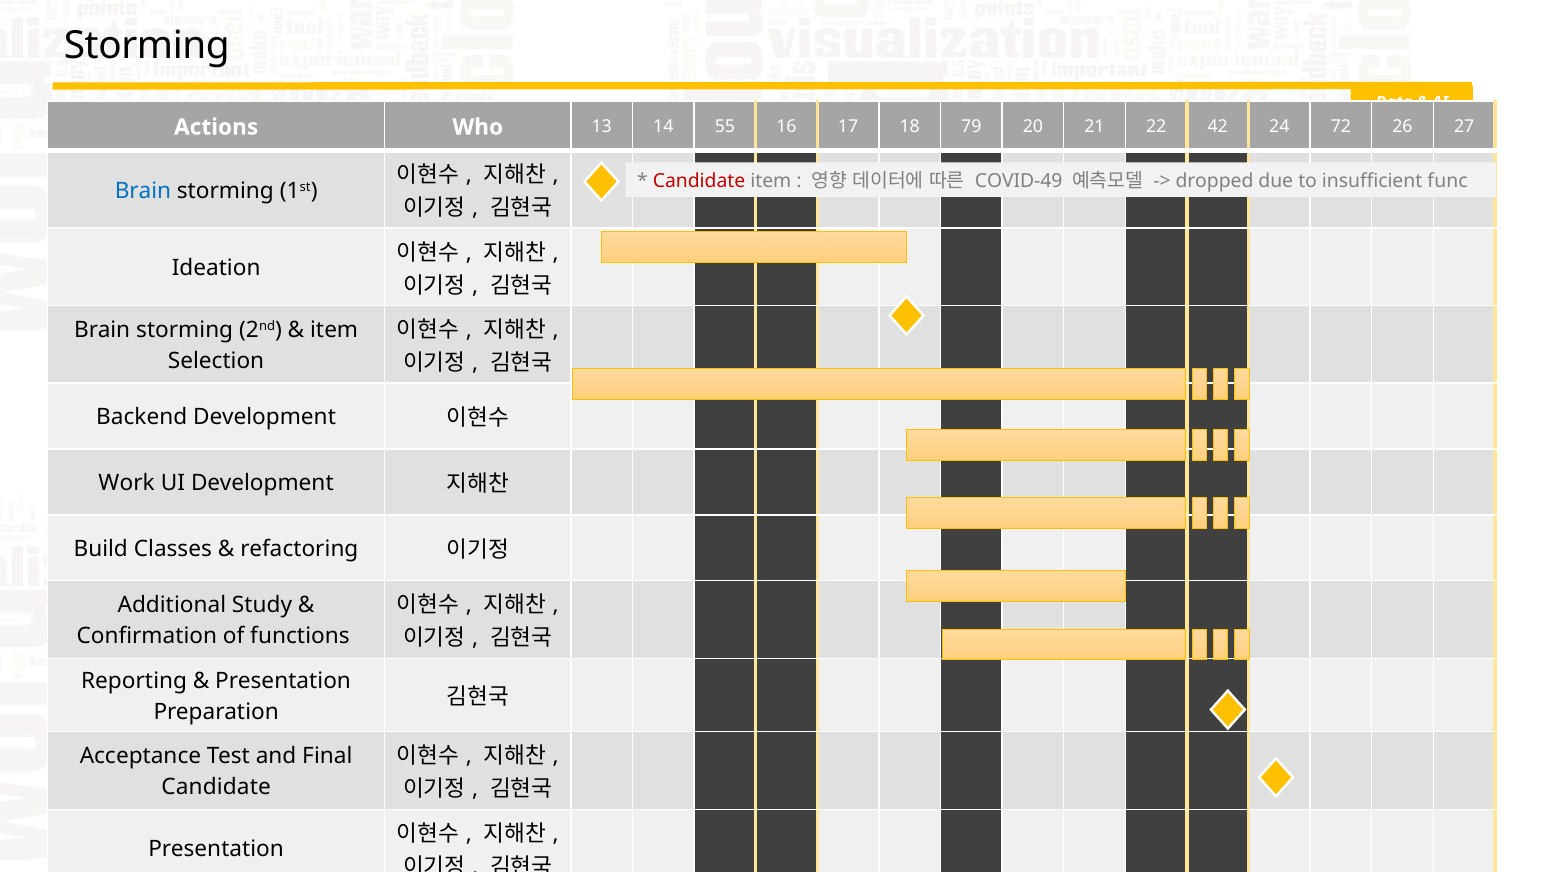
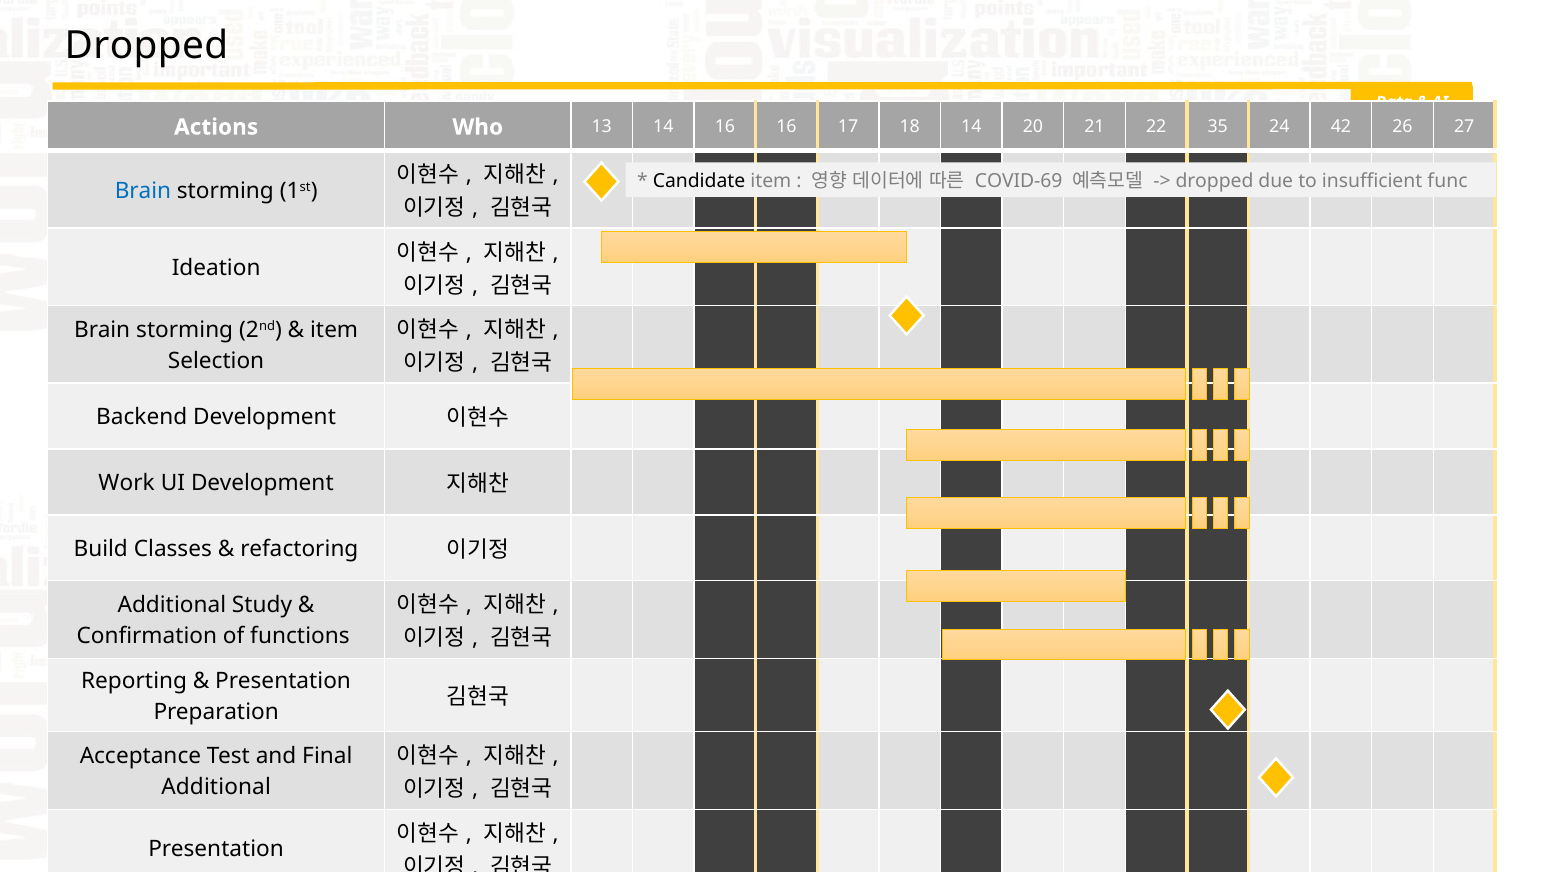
Storming: Storming -> Dropped (146, 45)
14 55: 55 -> 16 (725, 127)
18 79: 79 -> 14 (971, 127)
42: 42 -> 35 (1218, 127)
72: 72 -> 42 (1341, 127)
Candidate colour: red -> black (699, 181)
COVID-49: COVID-49 -> COVID-69 (1019, 181)
Candidate: Candidate -> Additional (216, 787)
